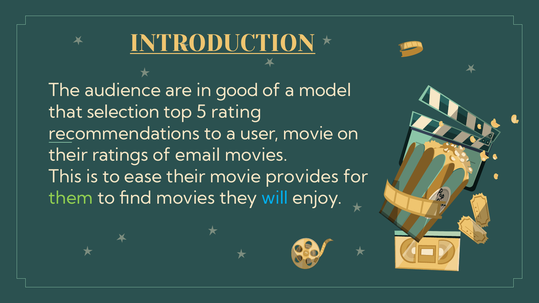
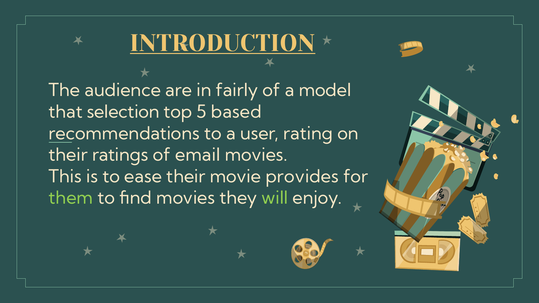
good: good -> fairly (237, 90)
rating: rating -> based (236, 112)
user movie: movie -> rating (308, 134)
will colour: light blue -> light green (275, 198)
